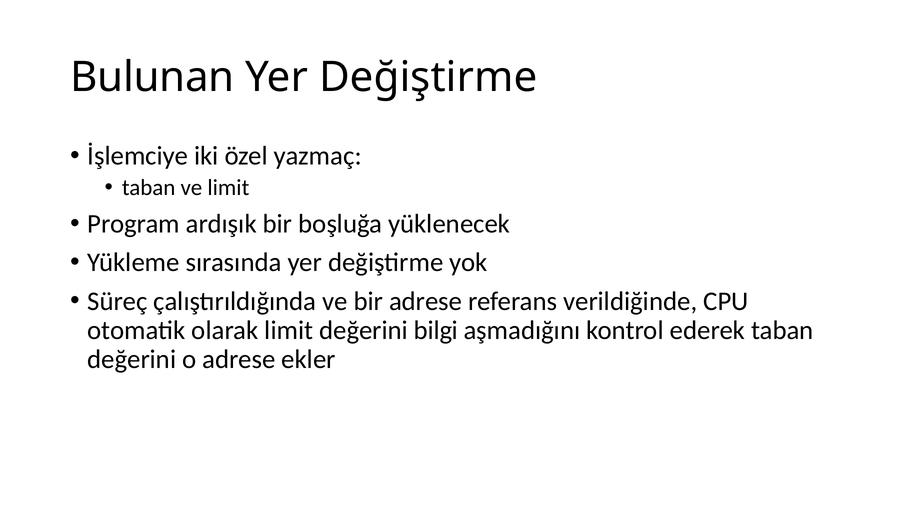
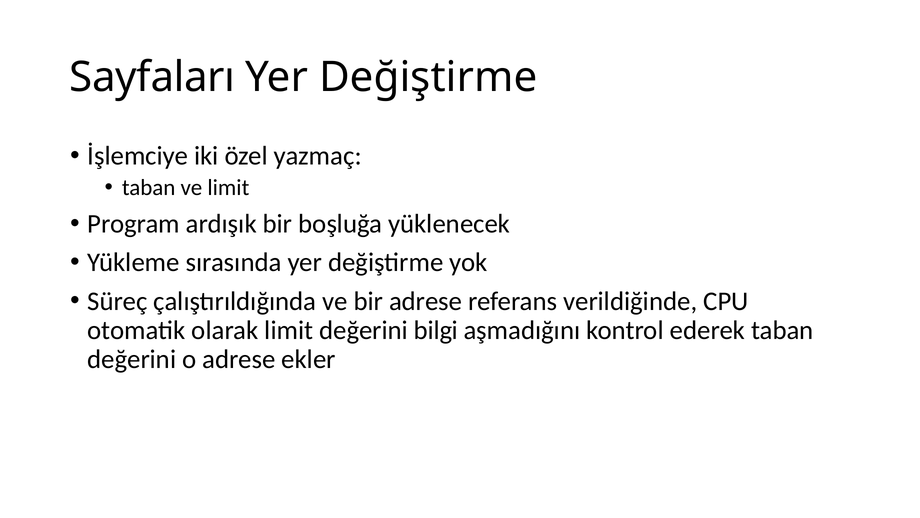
Bulunan: Bulunan -> Sayfaları (152, 77)
